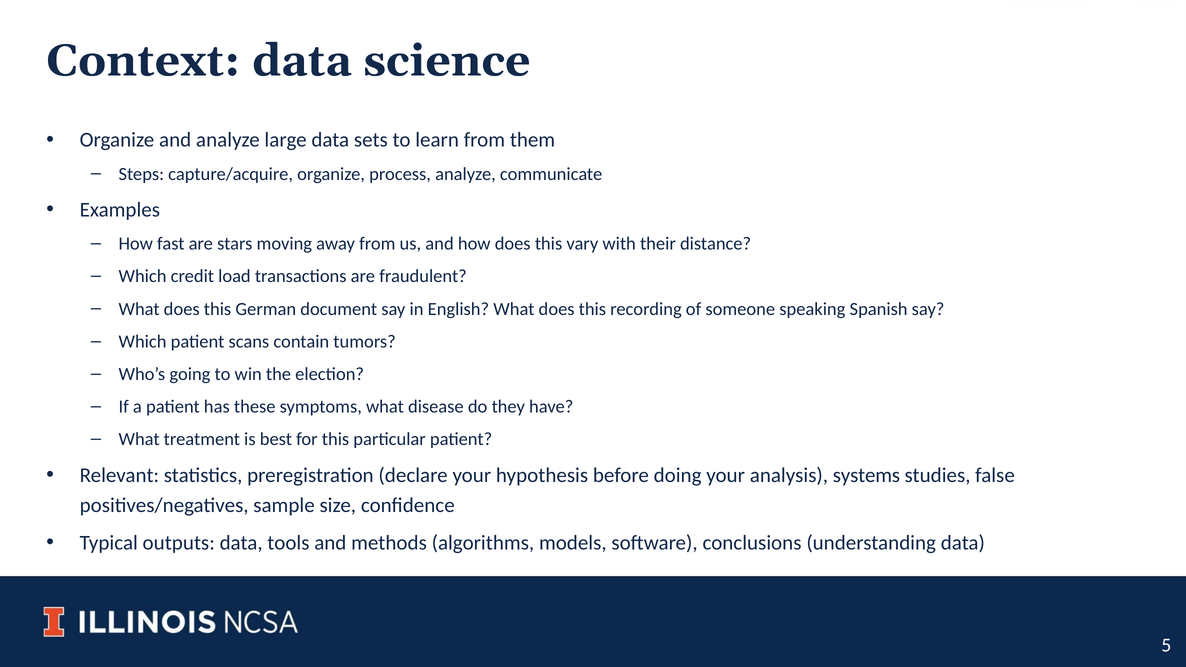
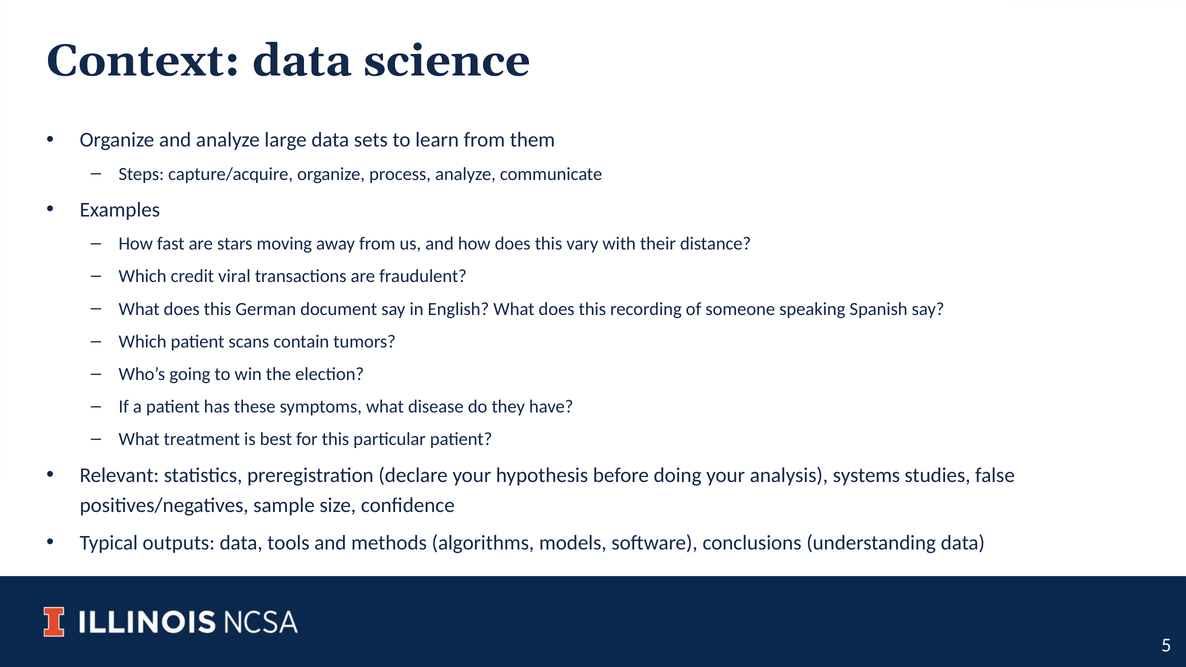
load: load -> viral (234, 276)
